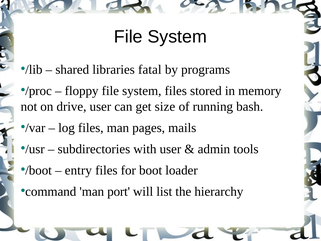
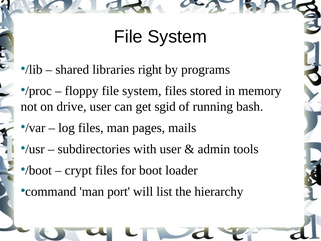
fatal: fatal -> right (150, 70)
size: size -> sgid (165, 106)
entry: entry -> crypt (78, 170)
